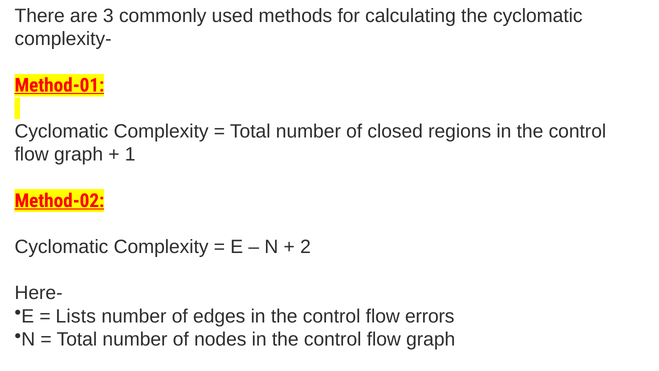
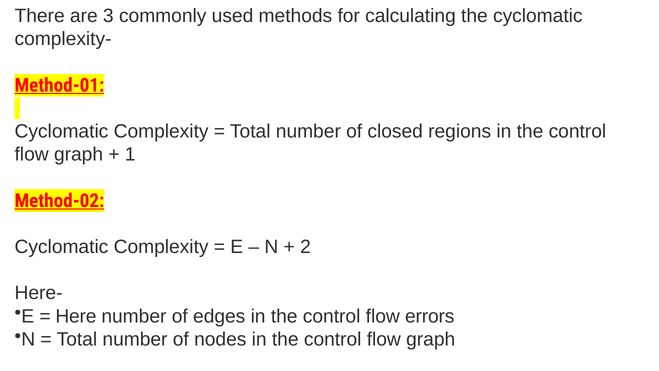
Lists: Lists -> Here (76, 316)
